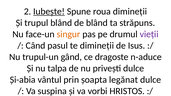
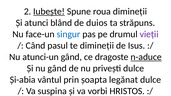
trupul: trupul -> atunci (36, 23)
de blând: blând -> duios (97, 23)
singur colour: orange -> blue (68, 34)
trupul-un: trupul-un -> atunci-un (41, 57)
n-aduce underline: none -> present (146, 57)
nu talpa: talpa -> gând (57, 68)
